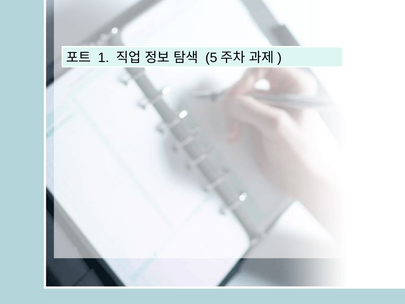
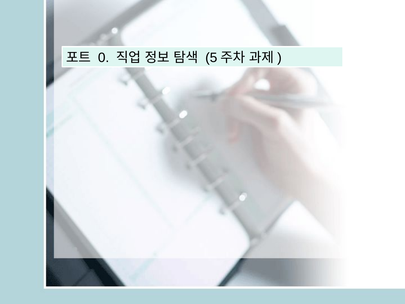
1: 1 -> 0 (104, 58)
